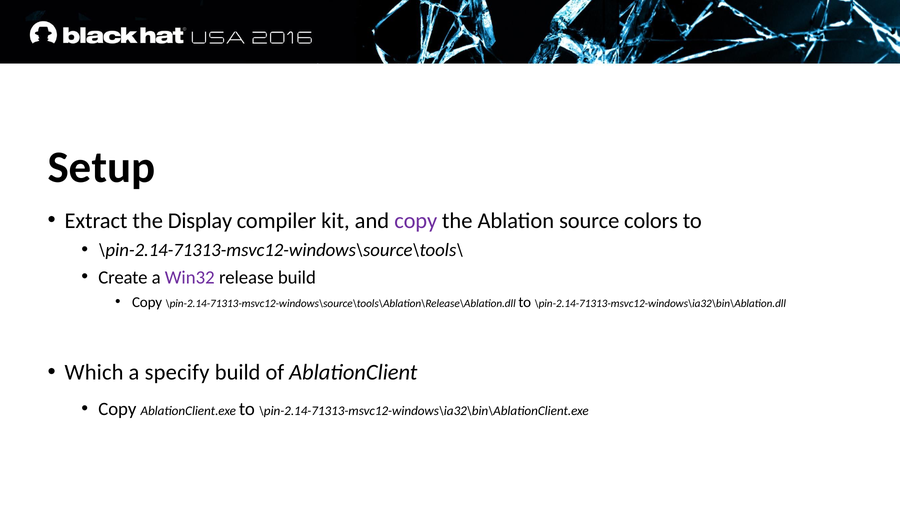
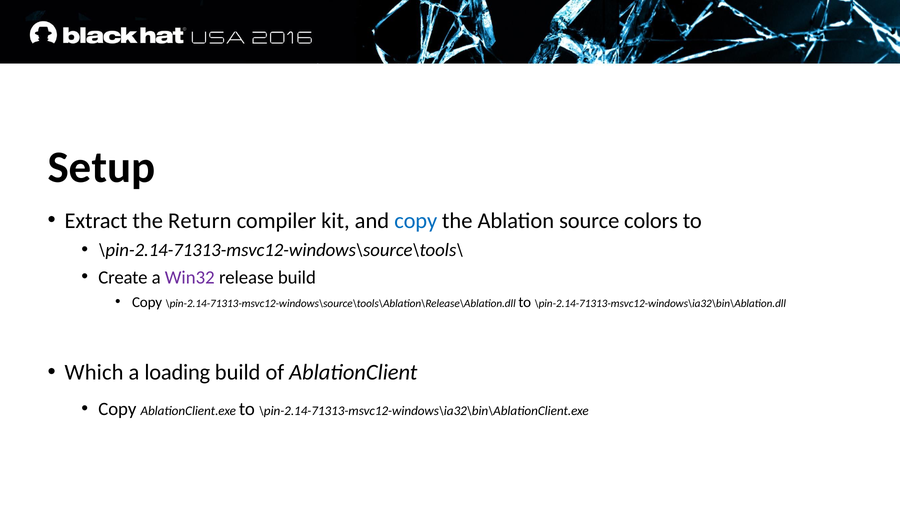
Display: Display -> Return (200, 221)
copy colour: purple -> blue (416, 221)
specify: specify -> loading (177, 373)
